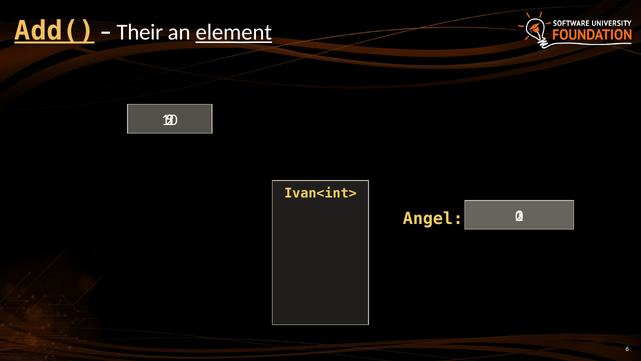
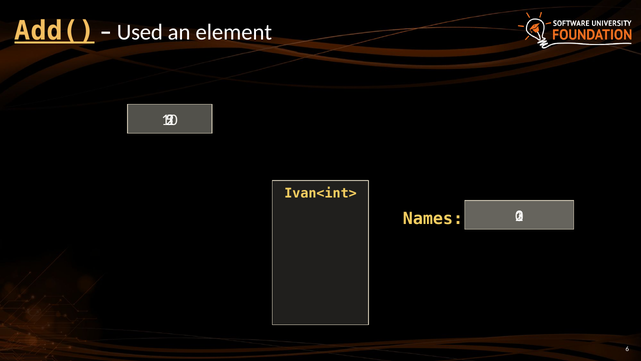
Their: Their -> Used (140, 32)
element underline: present -> none (234, 32)
Angel: Angel -> Names (433, 218)
